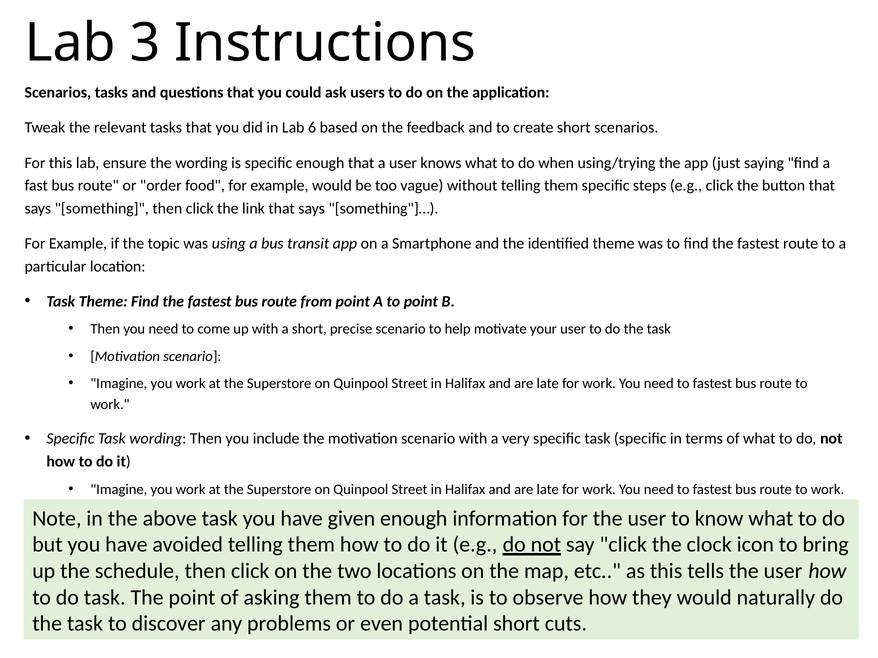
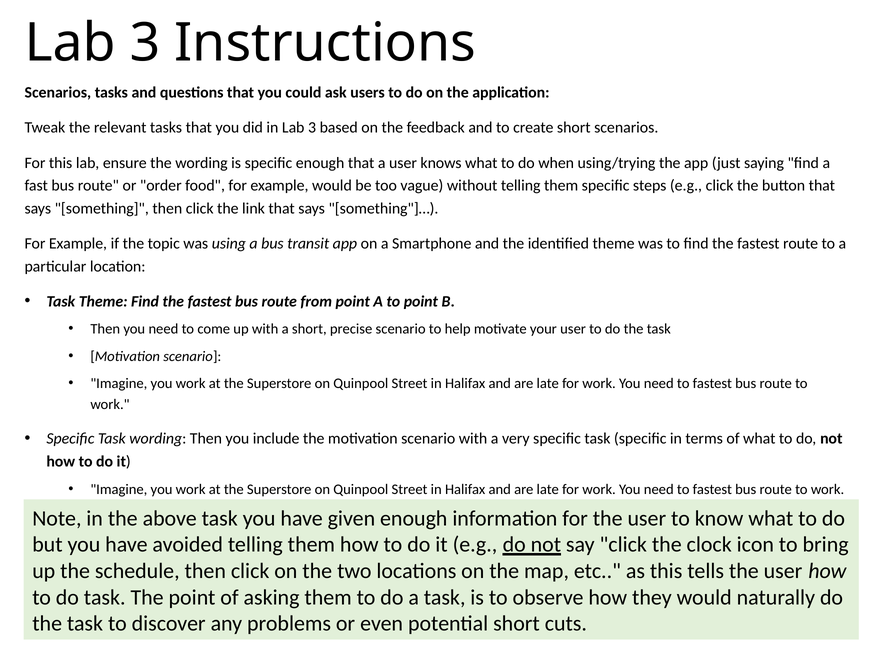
in Lab 6: 6 -> 3 (312, 128)
